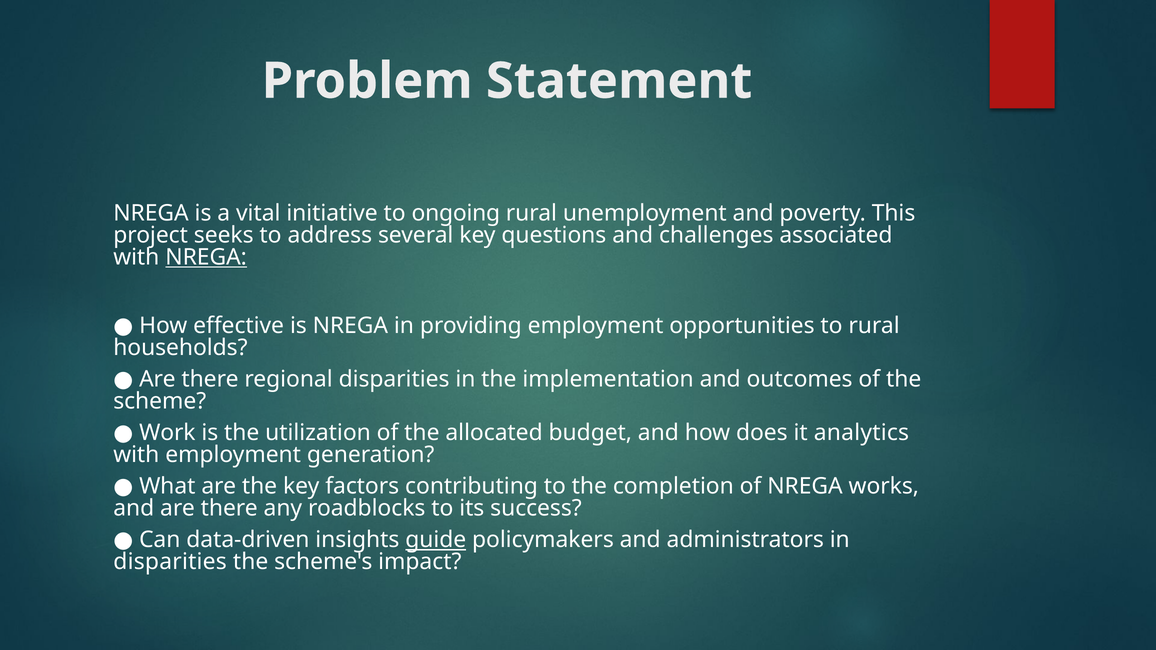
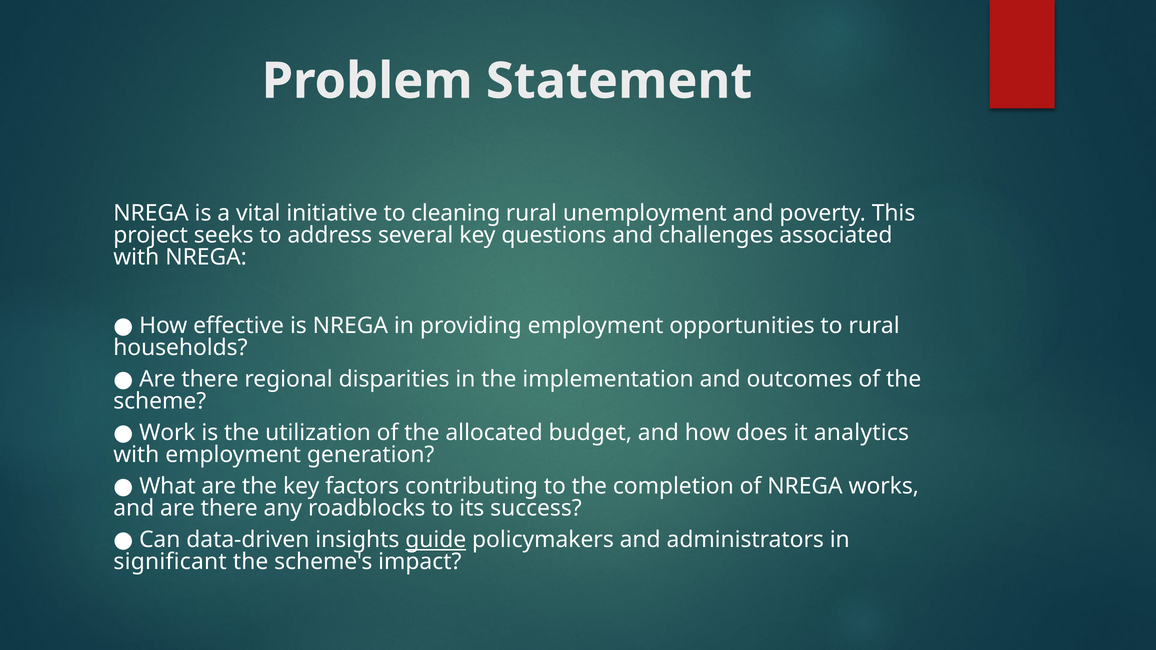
ongoing: ongoing -> cleaning (456, 213)
NREGA underline: present -> none (206, 257)
disparities: disparities -> significant (170, 562)
